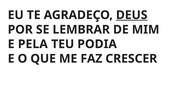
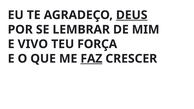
PELA: PELA -> VIVO (33, 44)
PODIA: PODIA -> FORÇA (97, 44)
FAZ underline: none -> present (91, 59)
